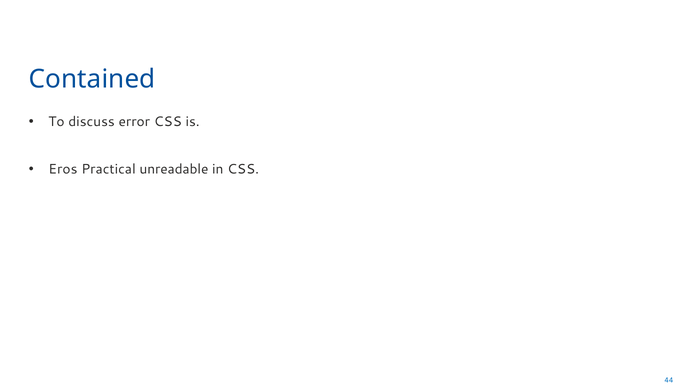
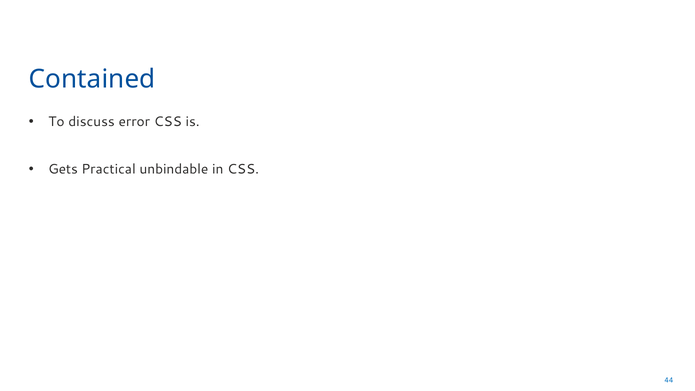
Eros: Eros -> Gets (63, 169)
unreadable: unreadable -> unbindable (174, 169)
